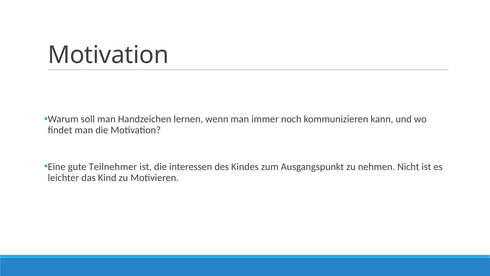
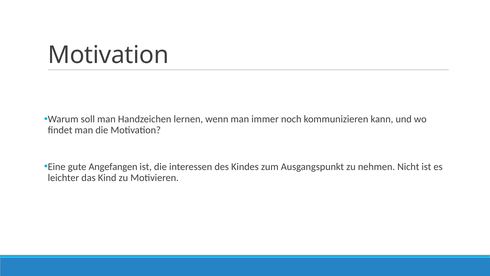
Teilnehmer: Teilnehmer -> Angefangen (113, 166)
